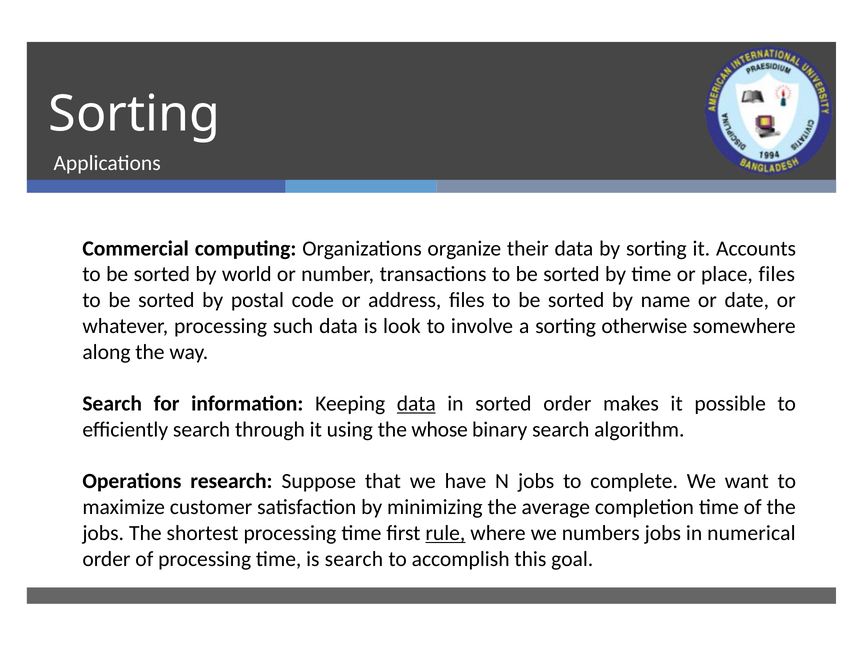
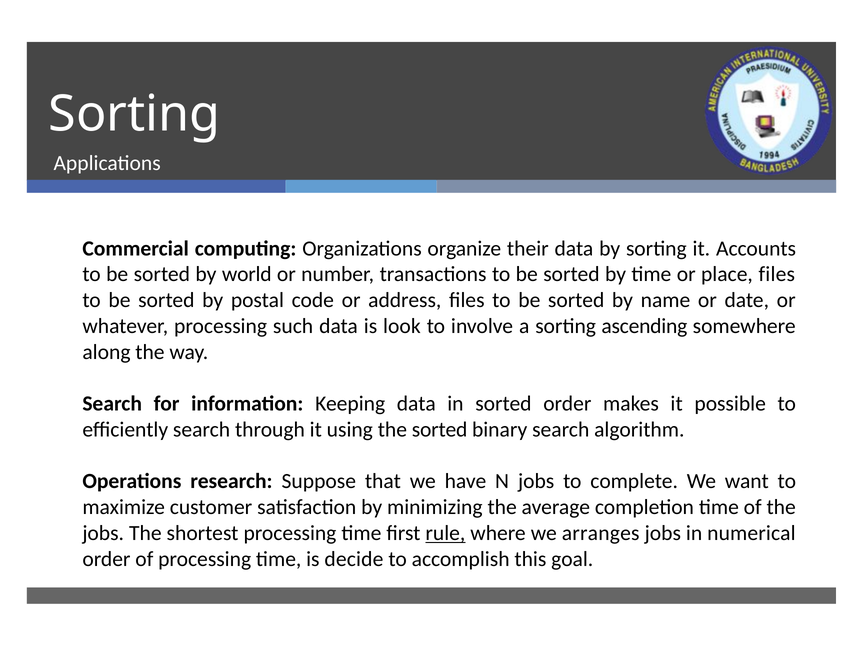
otherwise: otherwise -> ascending (644, 326)
data underline: present -> none (416, 404)
the whose: whose -> sorted (440, 430)
numbers: numbers -> arranges (601, 533)
is search: search -> decide (354, 559)
